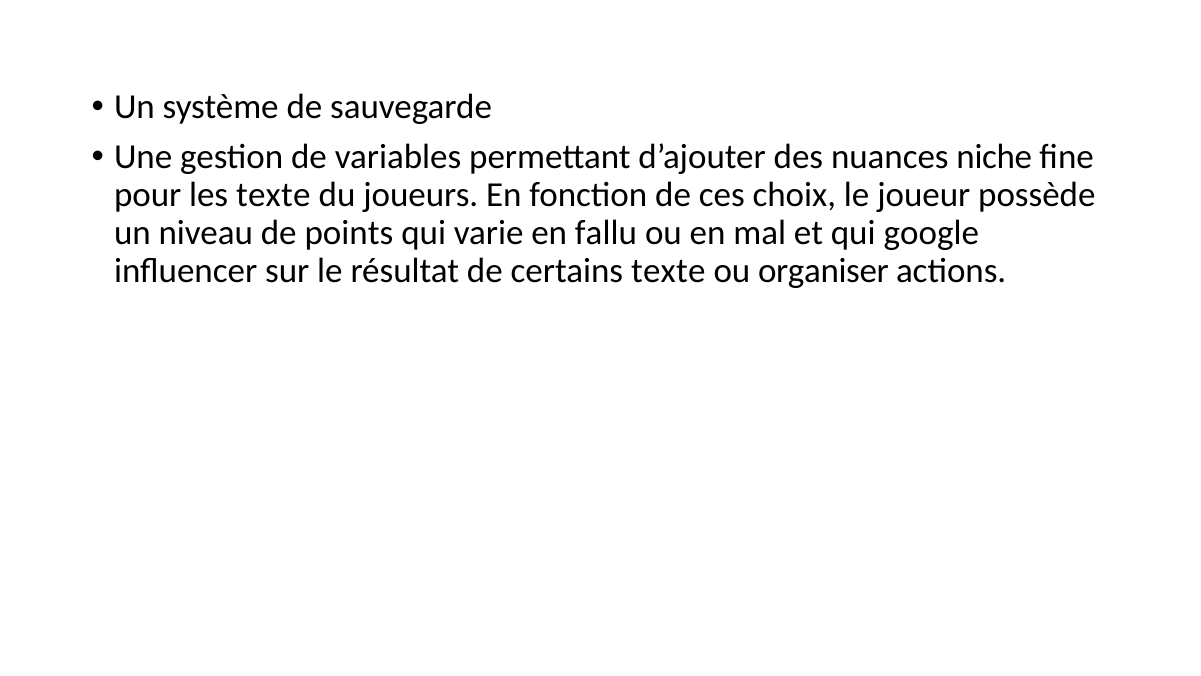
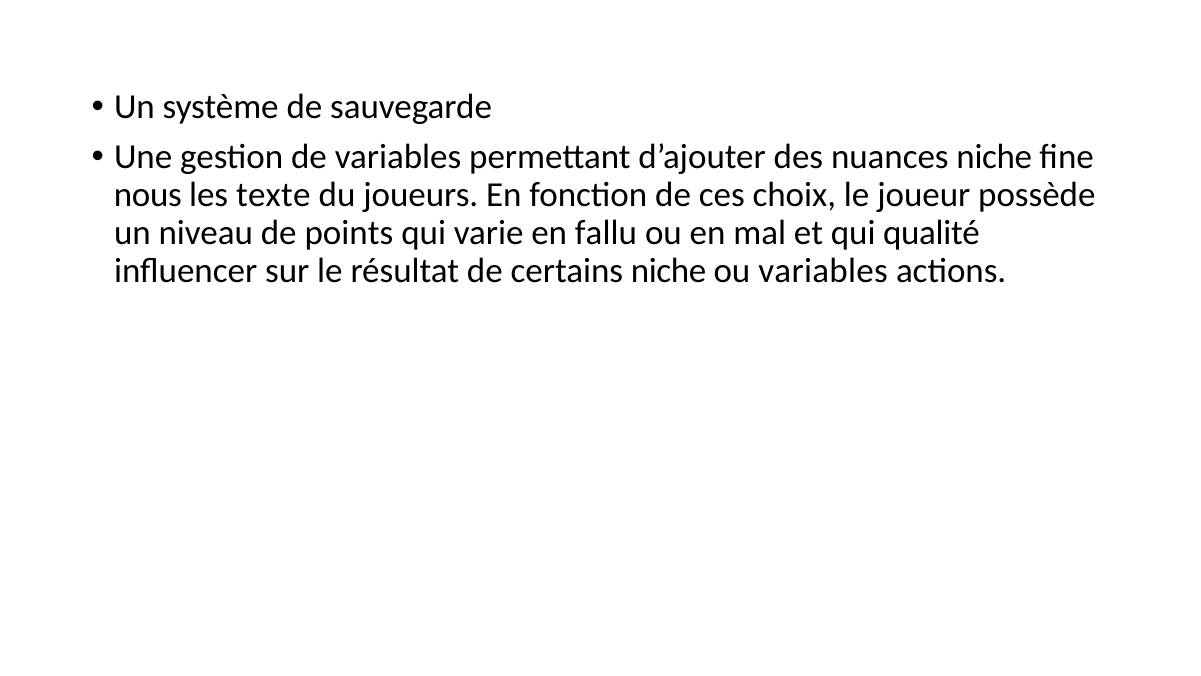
pour: pour -> nous (148, 195)
google: google -> qualité (931, 233)
certains texte: texte -> niche (669, 271)
ou organiser: organiser -> variables (823, 271)
